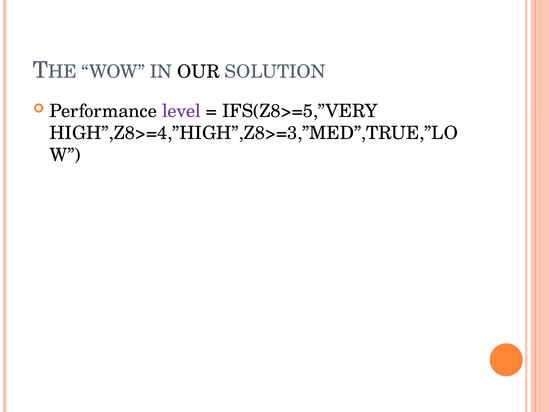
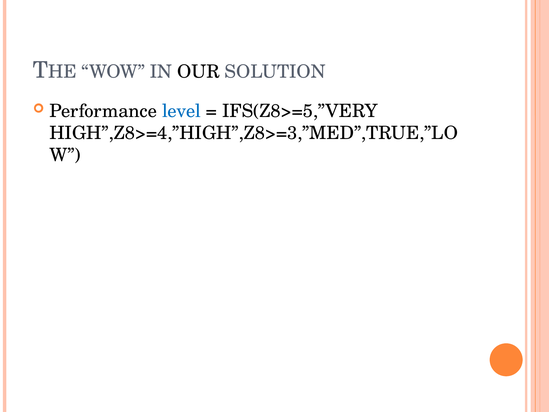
level colour: purple -> blue (182, 111)
